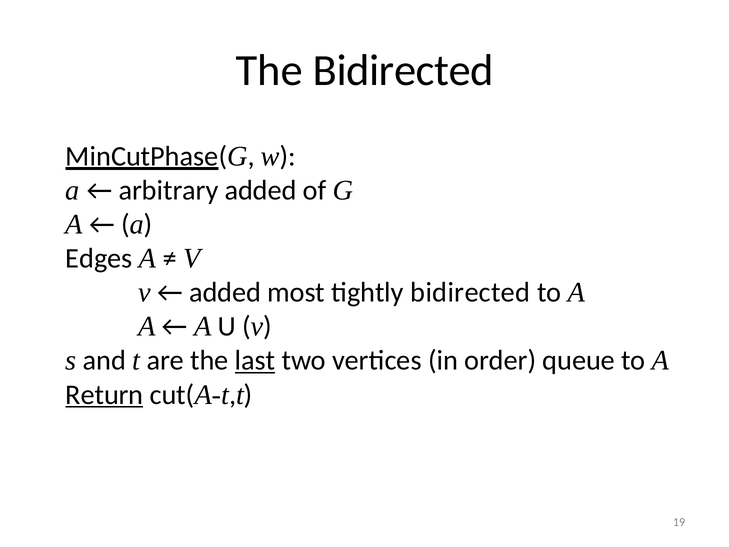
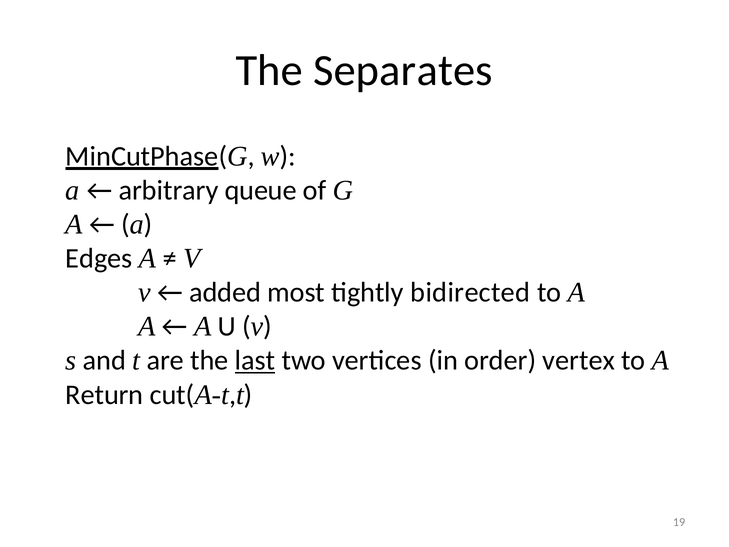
The Bidirected: Bidirected -> Separates (403, 71)
arbitrary added: added -> queue (261, 190)
queue: queue -> vertex (579, 360)
Return underline: present -> none (104, 394)
